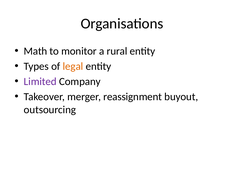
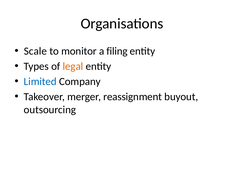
Math: Math -> Scale (35, 51)
rural: rural -> filing (117, 51)
Limited colour: purple -> blue (40, 82)
